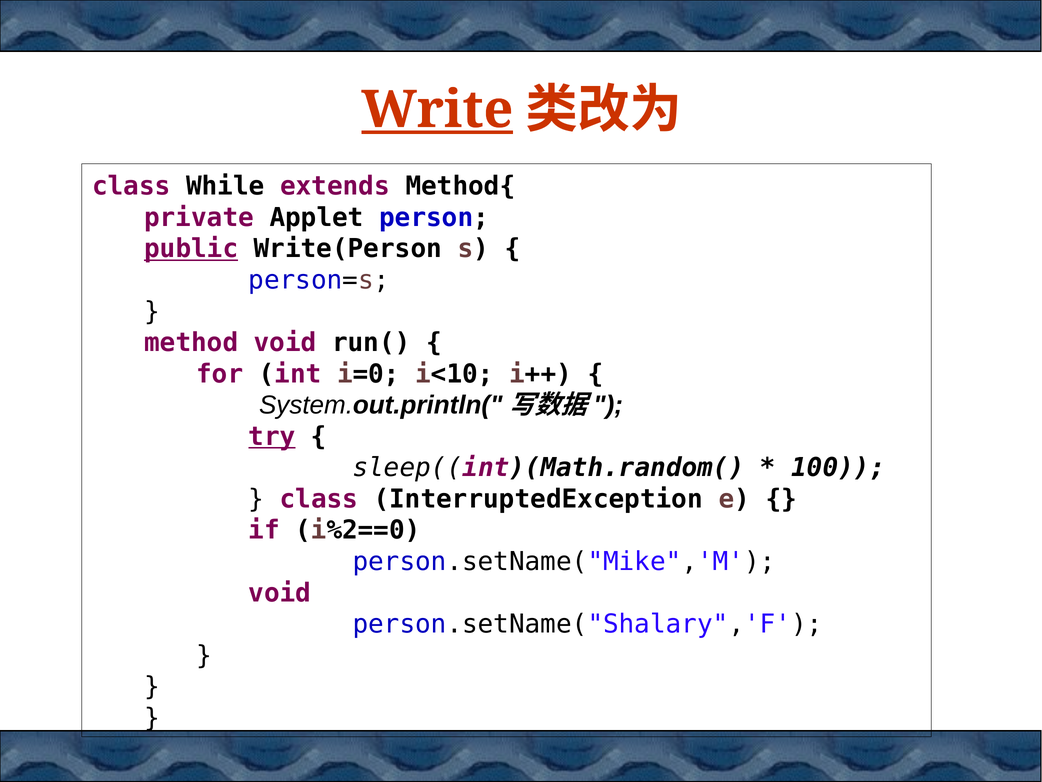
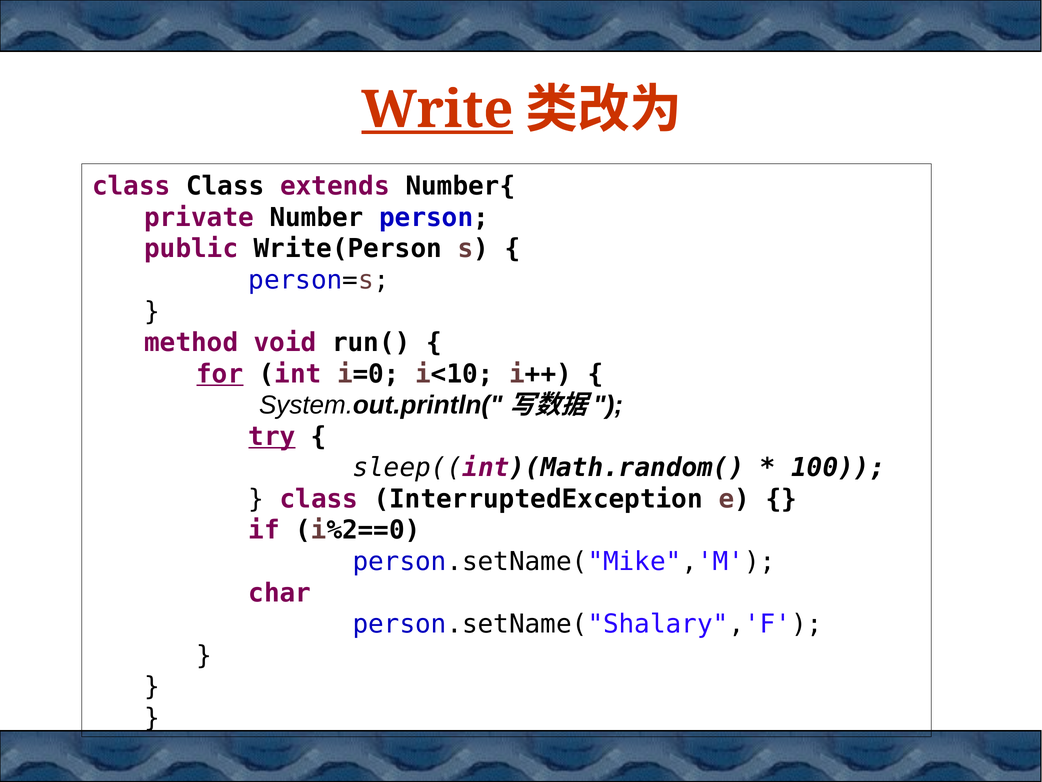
class While: While -> Class (225, 186)
Method{: Method{ -> Number{ (460, 186)
Applet: Applet -> Number (317, 217)
public underline: present -> none (191, 249)
for underline: none -> present (220, 374)
void: void -> char (280, 593)
